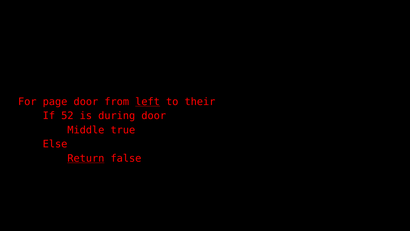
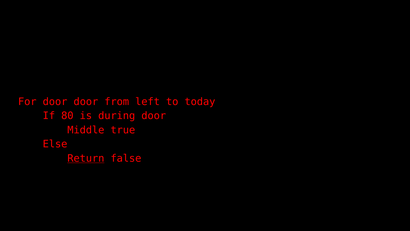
For page: page -> door (55, 102)
left underline: present -> none (148, 102)
their: their -> today (200, 102)
52: 52 -> 80 (67, 116)
